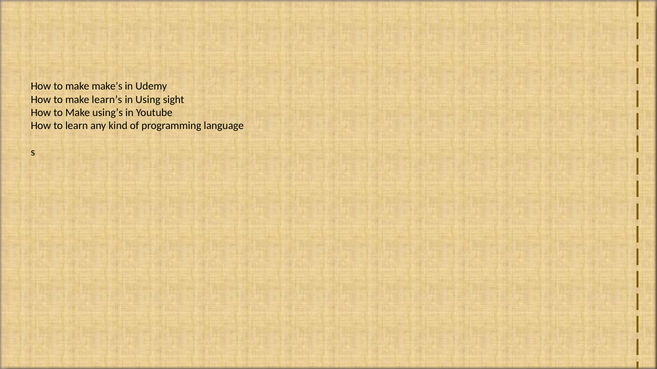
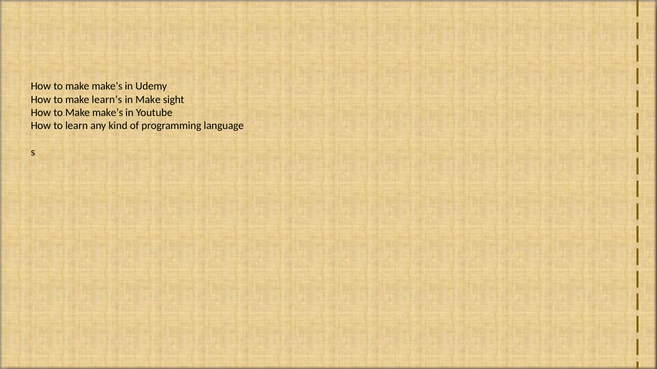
in Using: Using -> Make (148, 100)
using’s: using’s -> make’s (108, 113)
